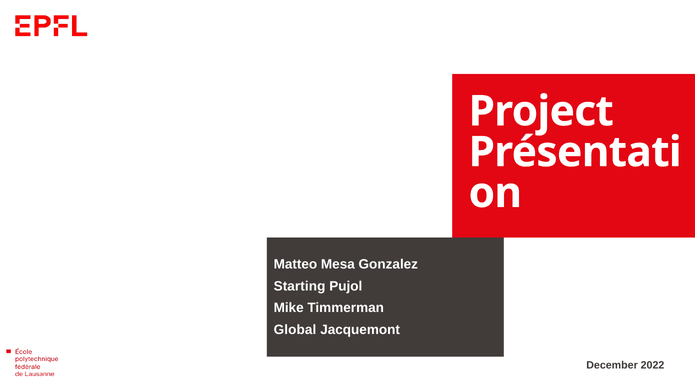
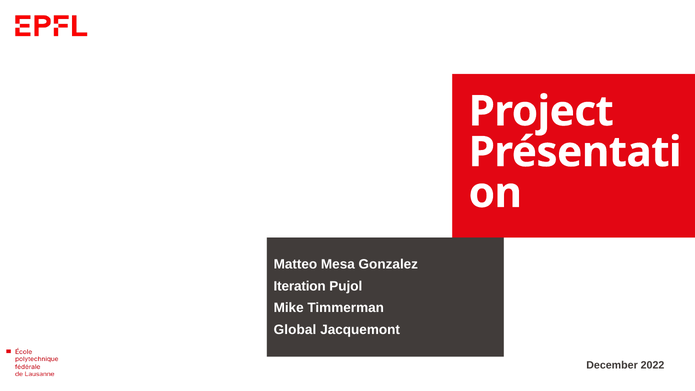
Starting: Starting -> Iteration (300, 286)
